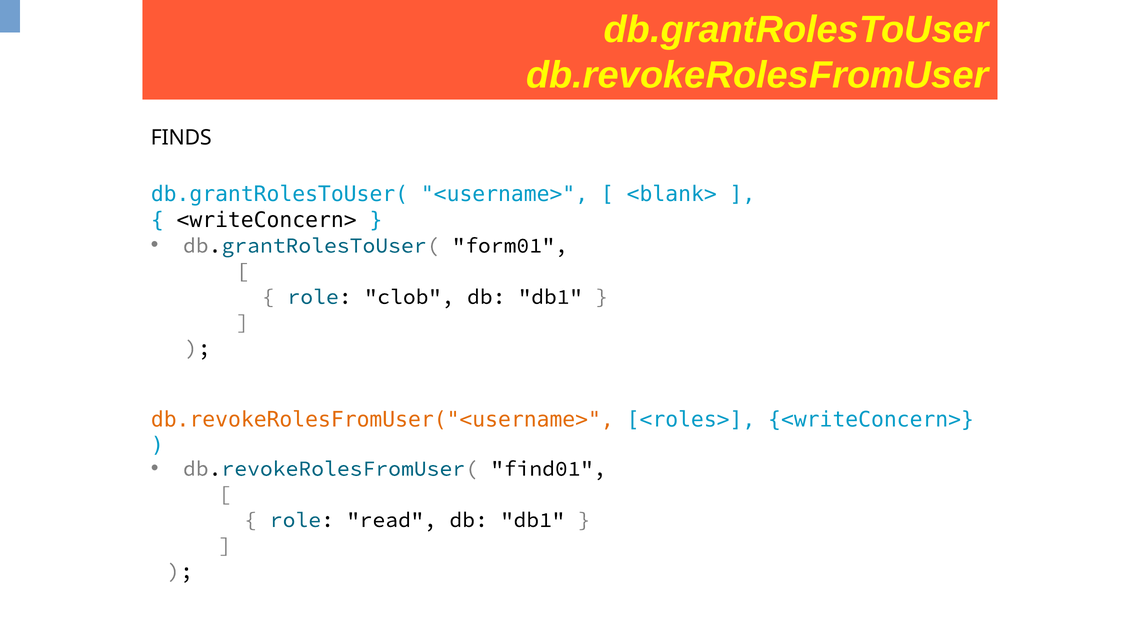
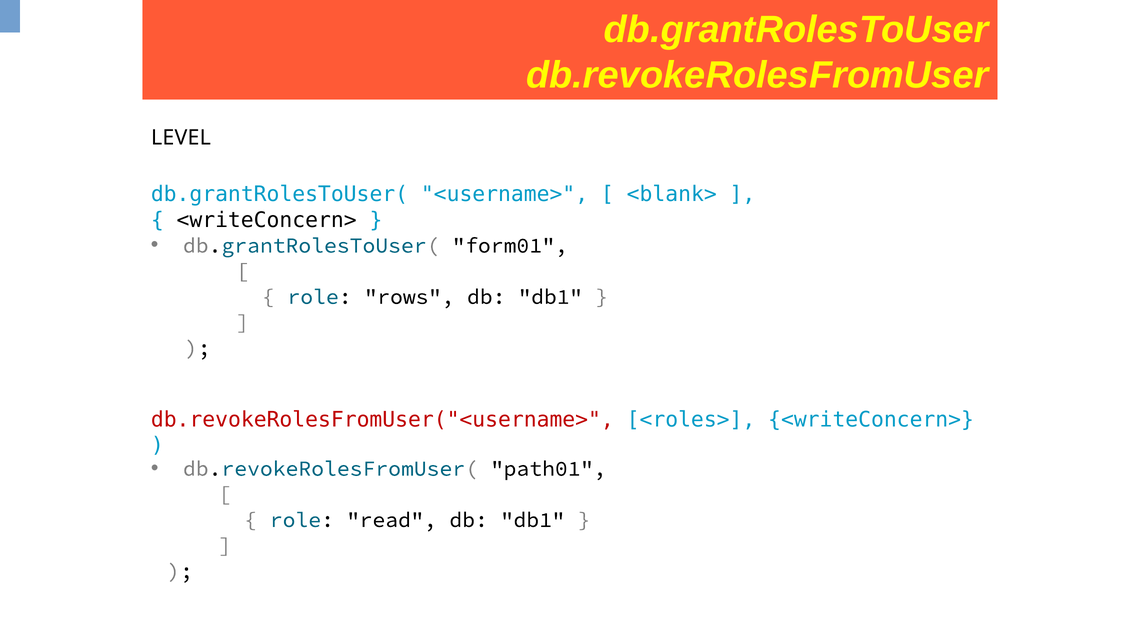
FINDS: FINDS -> LEVEL (181, 138)
clob: clob -> rows (409, 297)
db.revokeRolesFromUser("<username> colour: orange -> red (382, 420)
find01: find01 -> path01 (548, 469)
